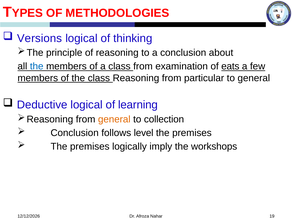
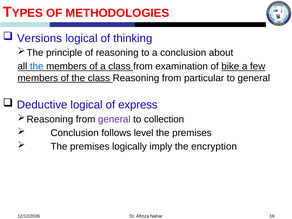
eats: eats -> bike (230, 66)
learning: learning -> express (138, 105)
general colour: orange -> purple (114, 119)
workshops: workshops -> encryption (214, 147)
